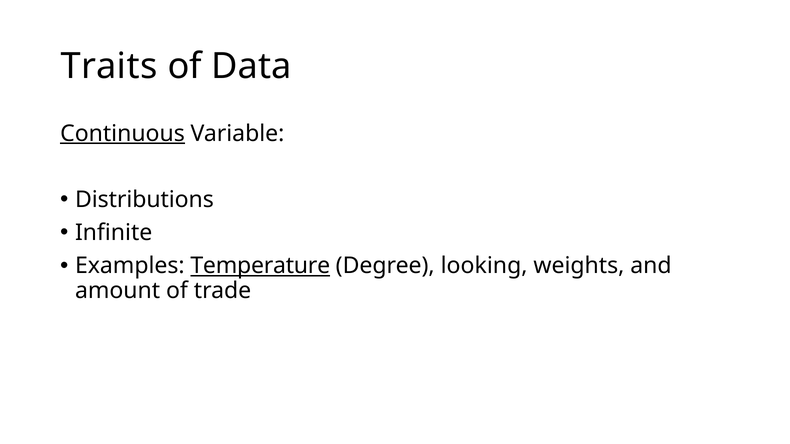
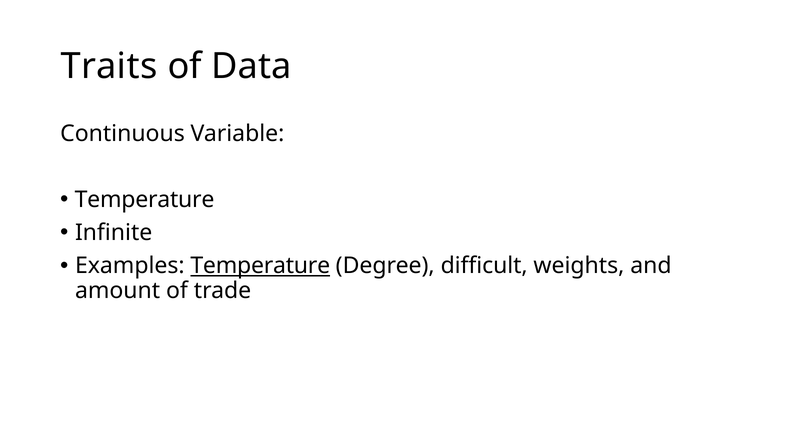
Continuous underline: present -> none (123, 134)
Distributions: Distributions -> Temperature (145, 200)
looking: looking -> difficult (484, 266)
